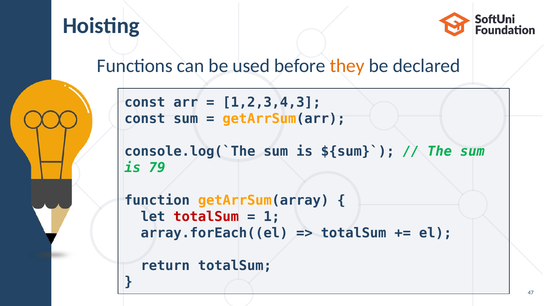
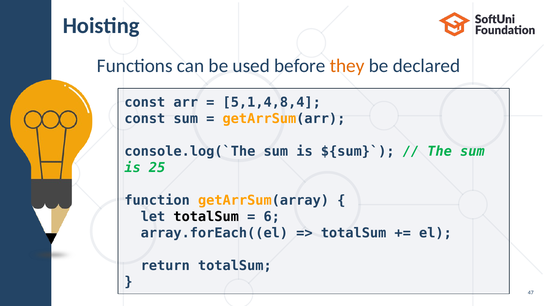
1,2,3,4,3: 1,2,3,4,3 -> 5,1,4,8,4 (272, 102)
79: 79 -> 25 (157, 168)
totalSum colour: red -> black (206, 217)
1: 1 -> 6 (272, 217)
